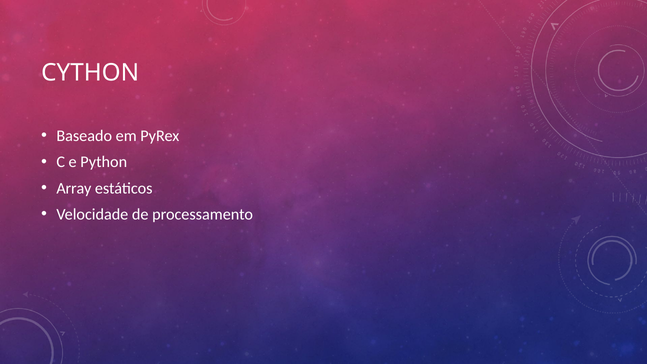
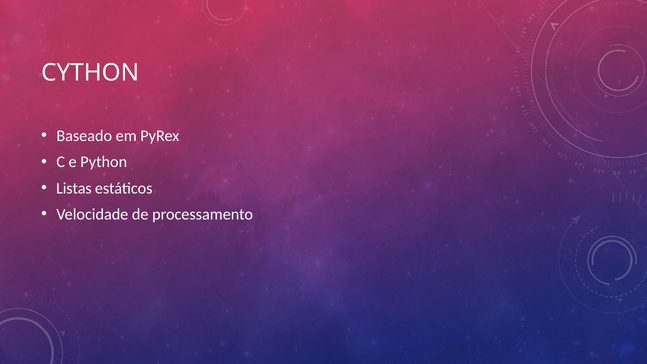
Array: Array -> Listas (74, 188)
